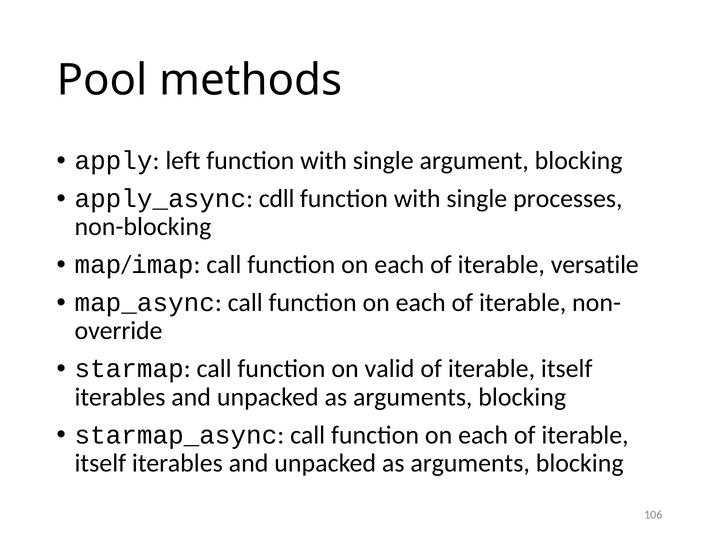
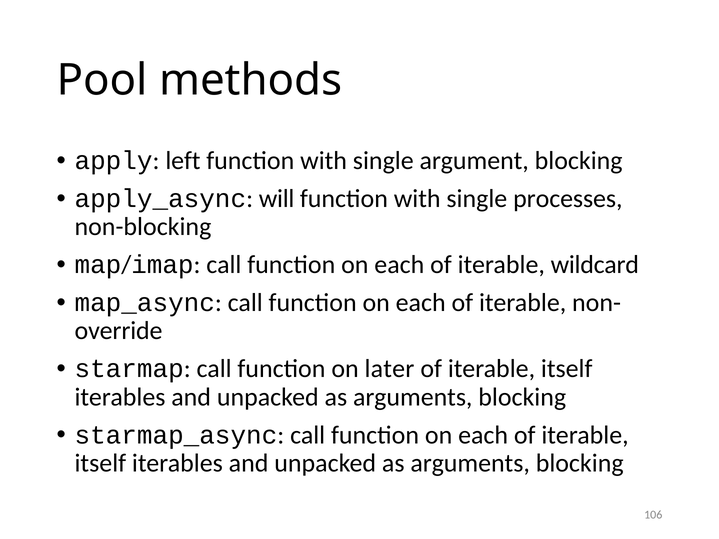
cdll: cdll -> will (277, 199)
versatile: versatile -> wildcard (595, 265)
valid: valid -> later (389, 369)
